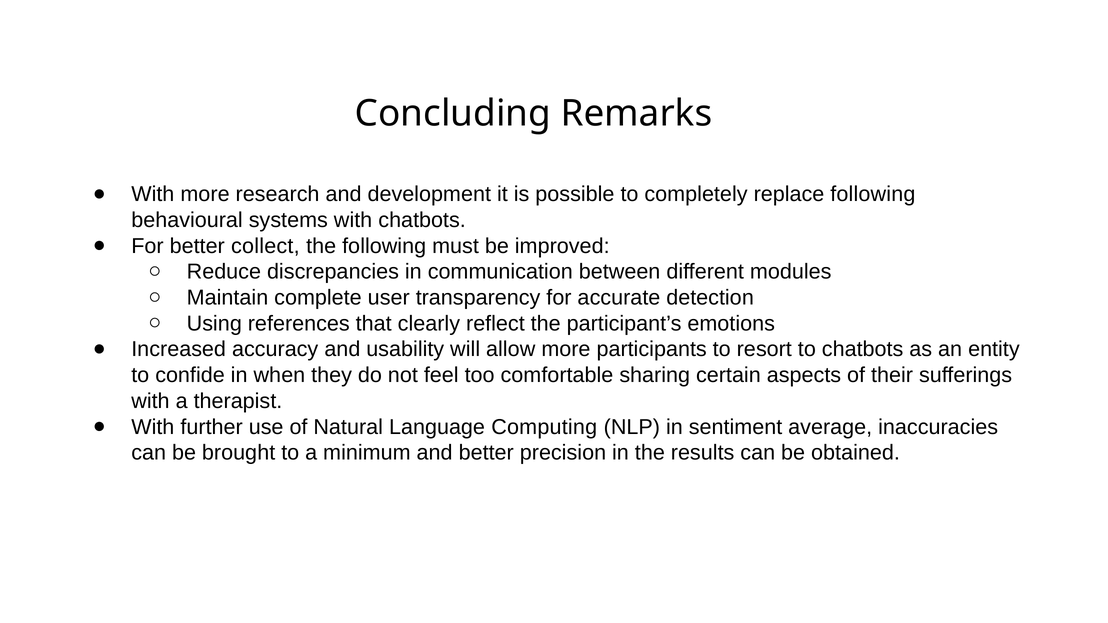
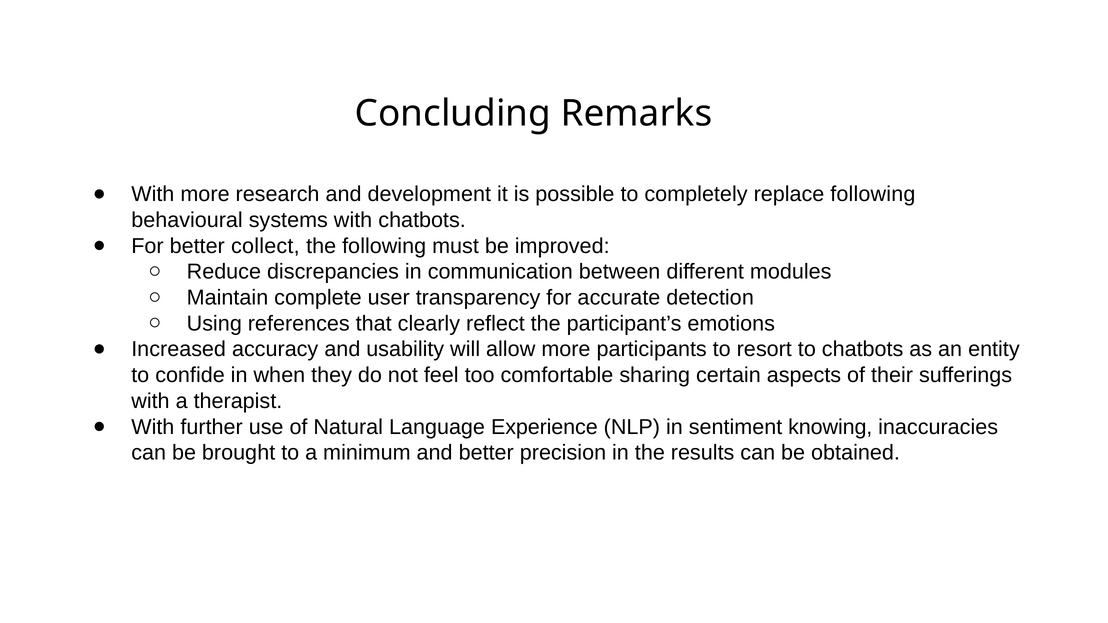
Computing: Computing -> Experience (544, 427)
average: average -> knowing (830, 427)
